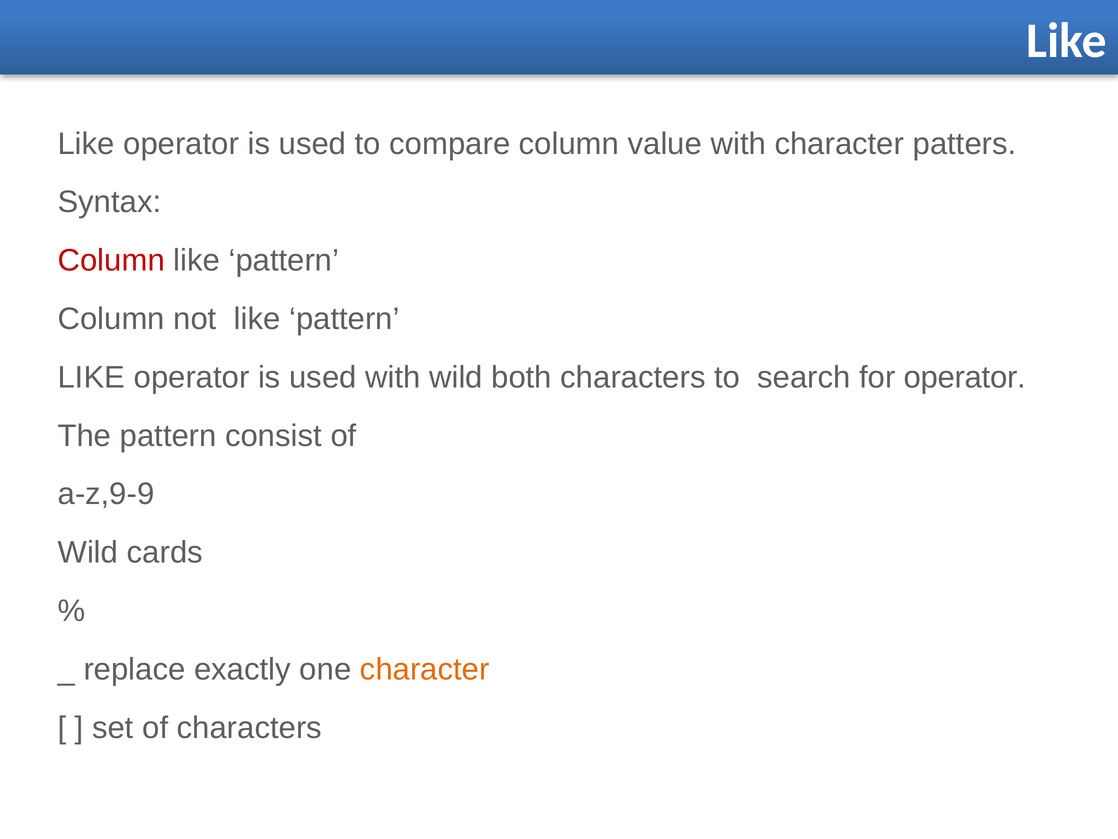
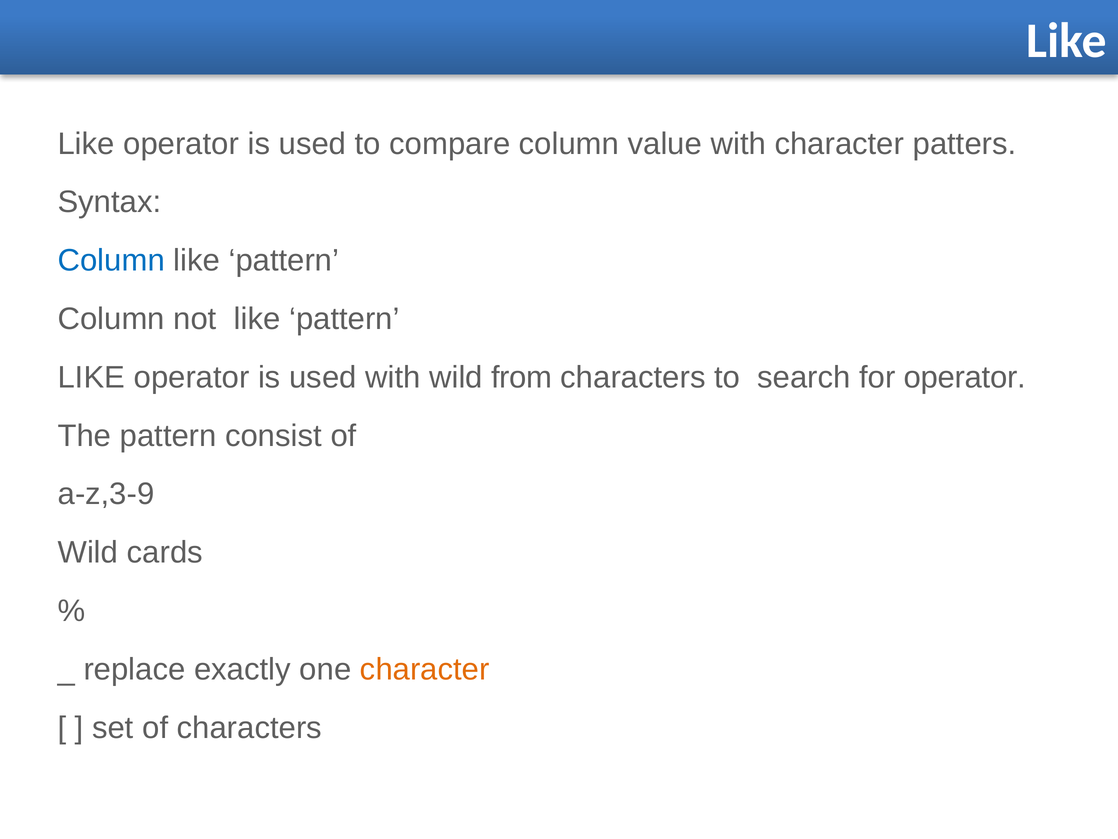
Column colour: red -> blue (111, 260)
both: both -> from (522, 377)
a-z,9-9: a-z,9-9 -> a-z,3-9 (106, 494)
